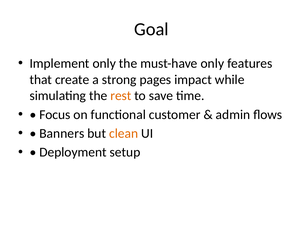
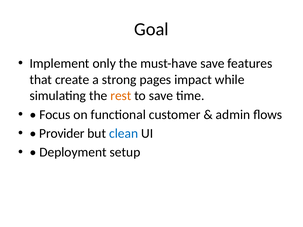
must-have only: only -> save (213, 64)
Banners: Banners -> Provider (62, 134)
clean colour: orange -> blue (124, 134)
